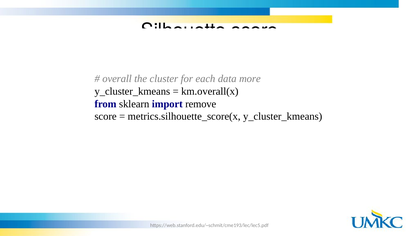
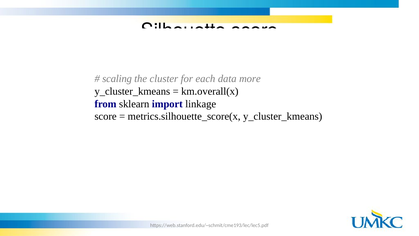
overall: overall -> scaling (117, 79)
remove: remove -> linkage (201, 104)
